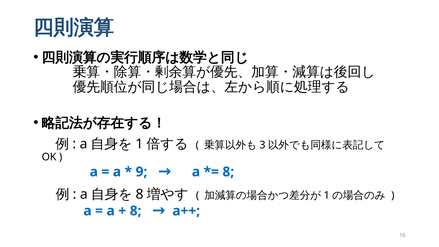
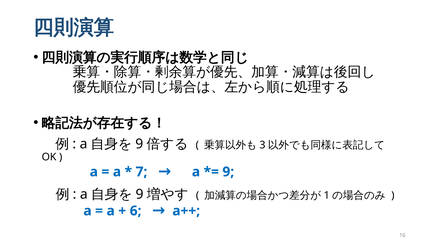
1: 1 -> 9 (139, 144)
9: 9 -> 7 (141, 172)
8: 8 -> 9 (228, 172)
8: 8 -> 9 (140, 194)
8: 8 -> 6 (136, 211)
